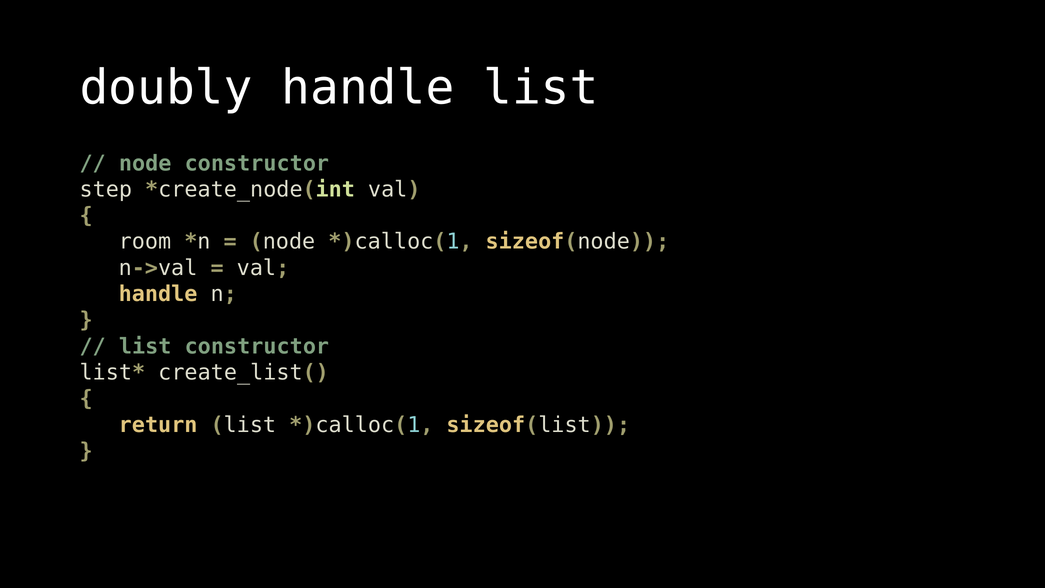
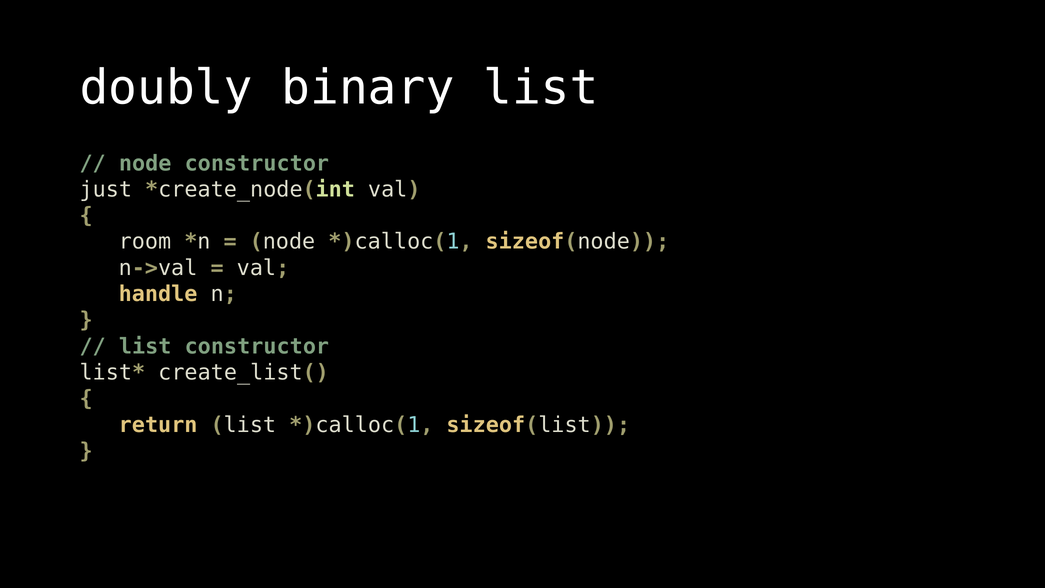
doubly handle: handle -> binary (368, 88)
step: step -> just (106, 189)
